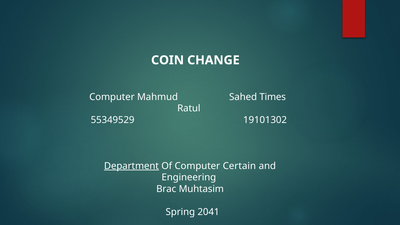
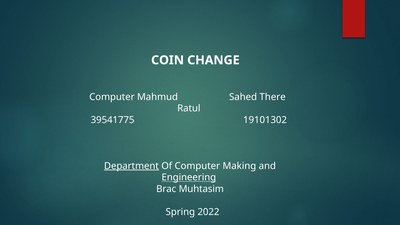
Times: Times -> There (273, 97)
55349529: 55349529 -> 39541775 (113, 120)
Certain: Certain -> Making (239, 166)
Engineering underline: none -> present (189, 177)
2041: 2041 -> 2022 (208, 212)
